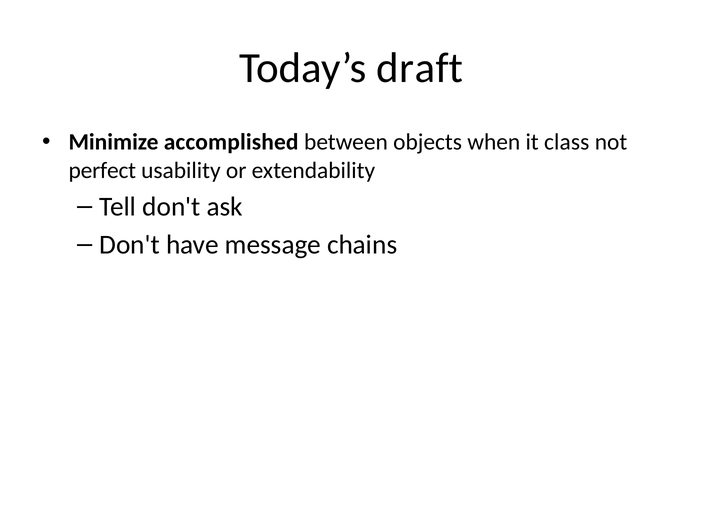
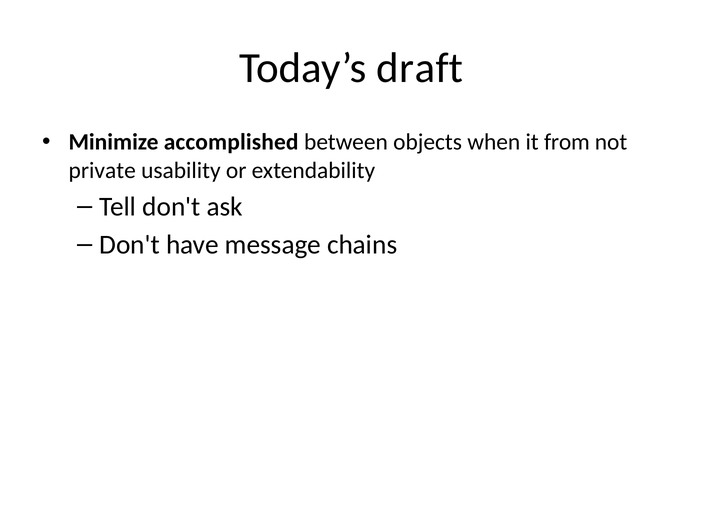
class: class -> from (567, 142)
perfect: perfect -> private (102, 170)
